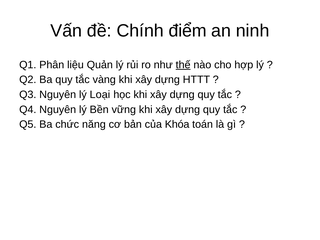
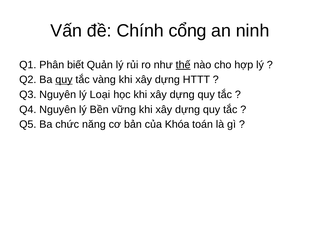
điểm: điểm -> cổng (188, 31)
liệu: liệu -> biết (76, 65)
quy underline: none -> present (64, 80)
